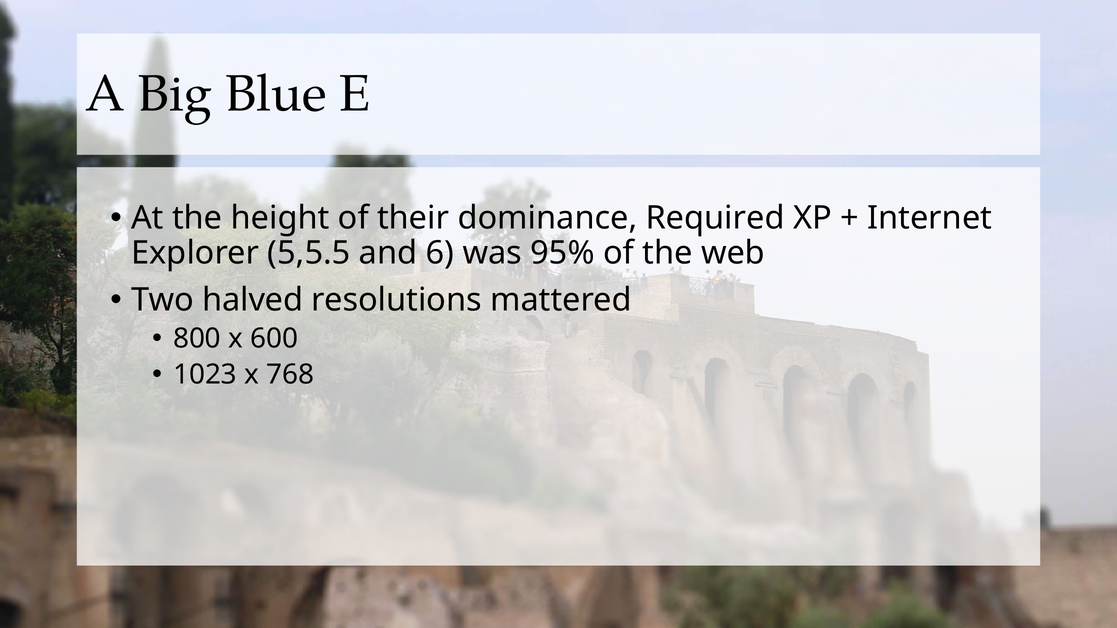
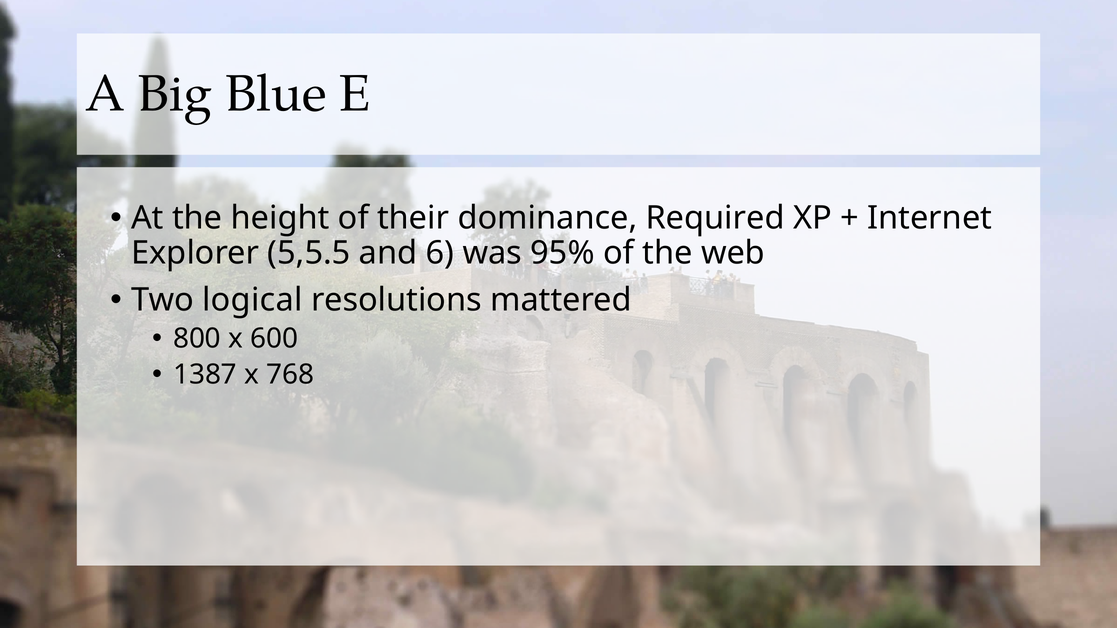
halved: halved -> logical (253, 300)
1023: 1023 -> 1387 (205, 375)
